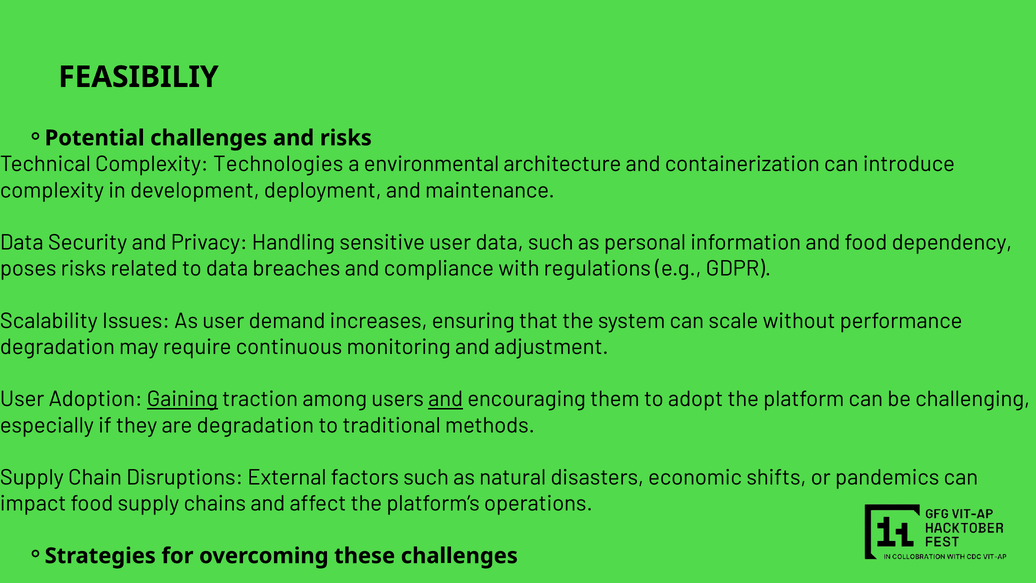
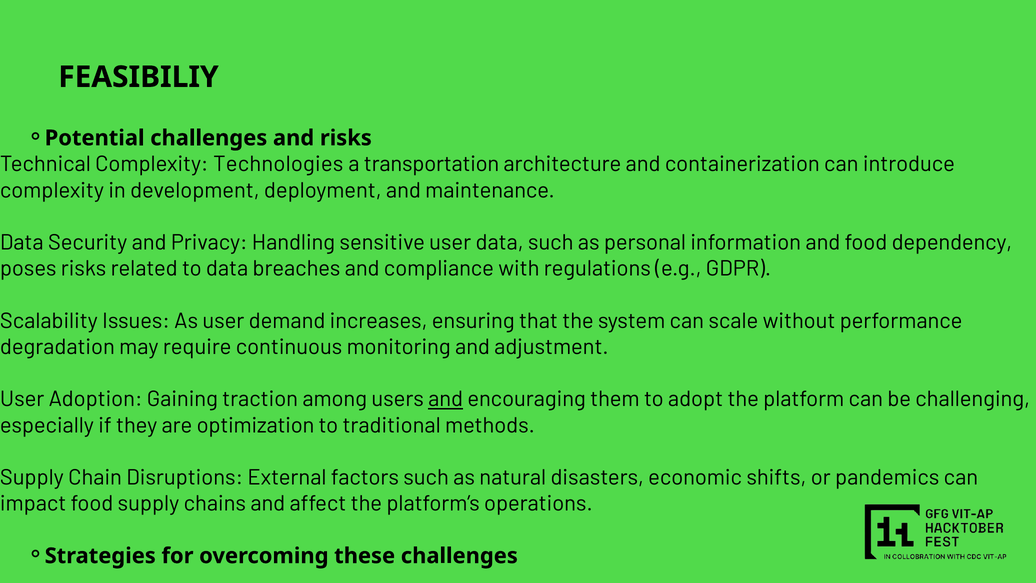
environmental: environmental -> transportation (432, 164)
Gaining underline: present -> none (182, 399)
are degradation: degradation -> optimization (256, 425)
